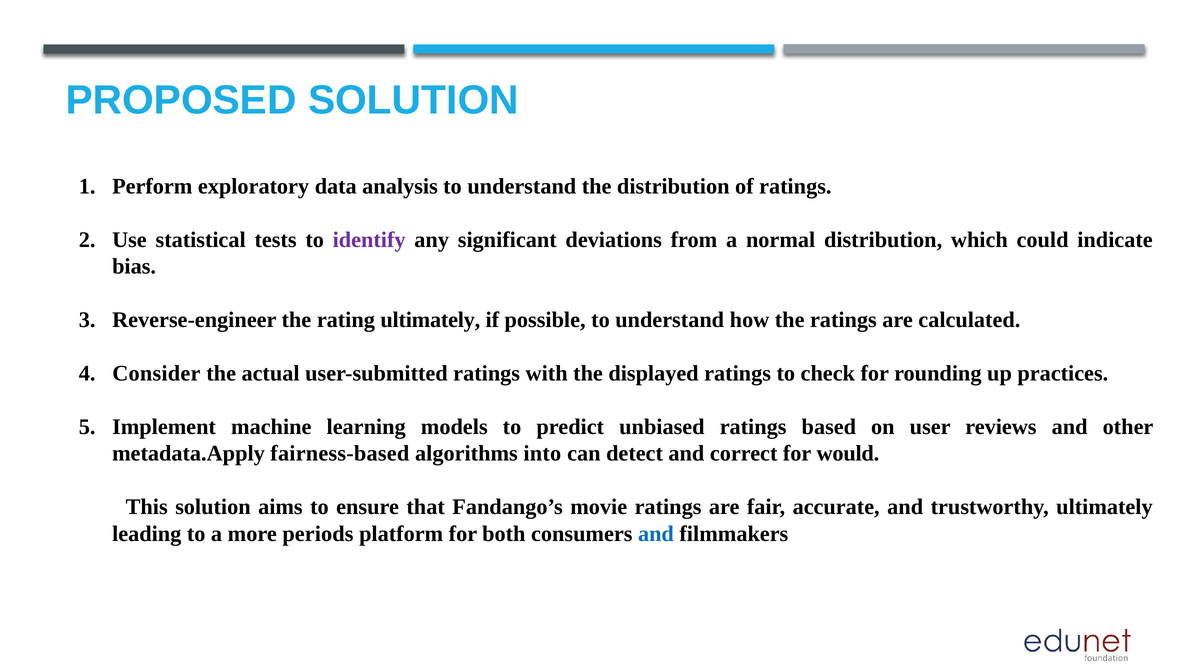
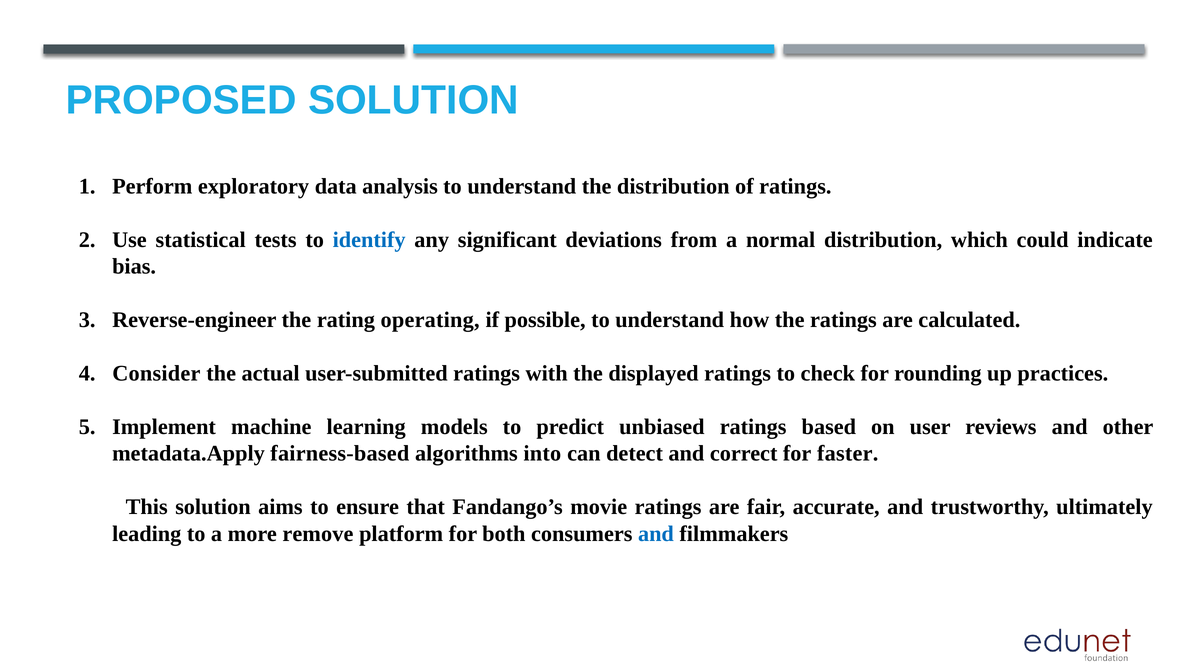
identify colour: purple -> blue (369, 240)
rating ultimately: ultimately -> operating (430, 320)
would: would -> faster (848, 454)
periods: periods -> remove (318, 534)
